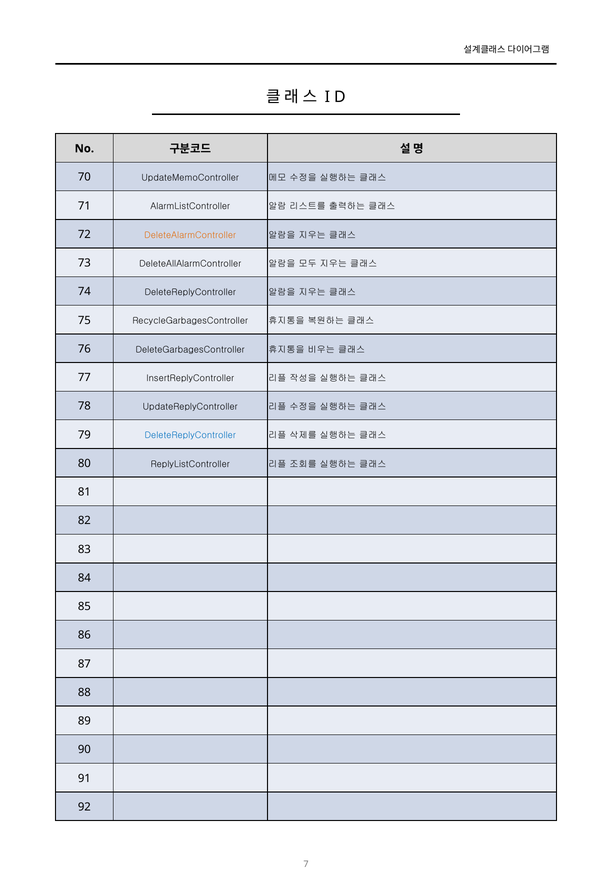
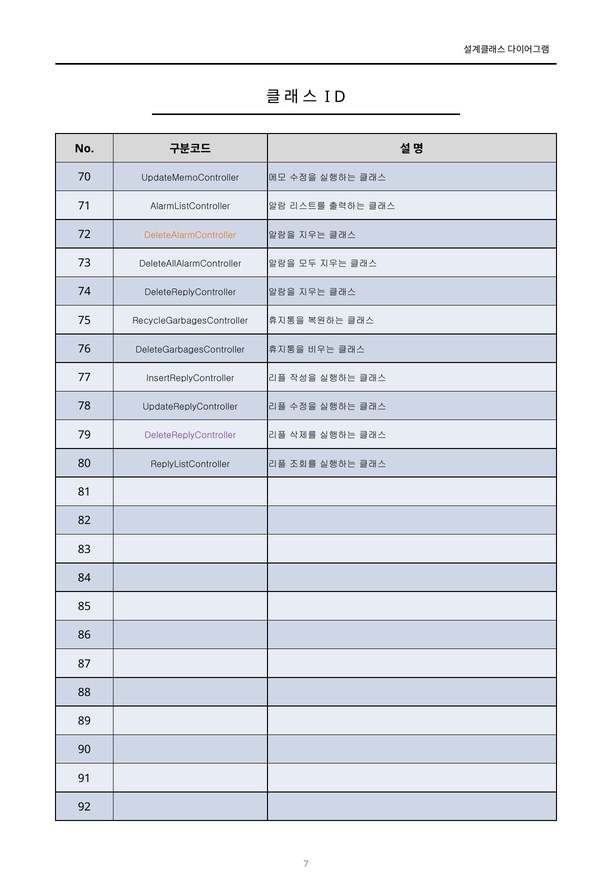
DeleteReplyController colour: blue -> purple (190, 435)
